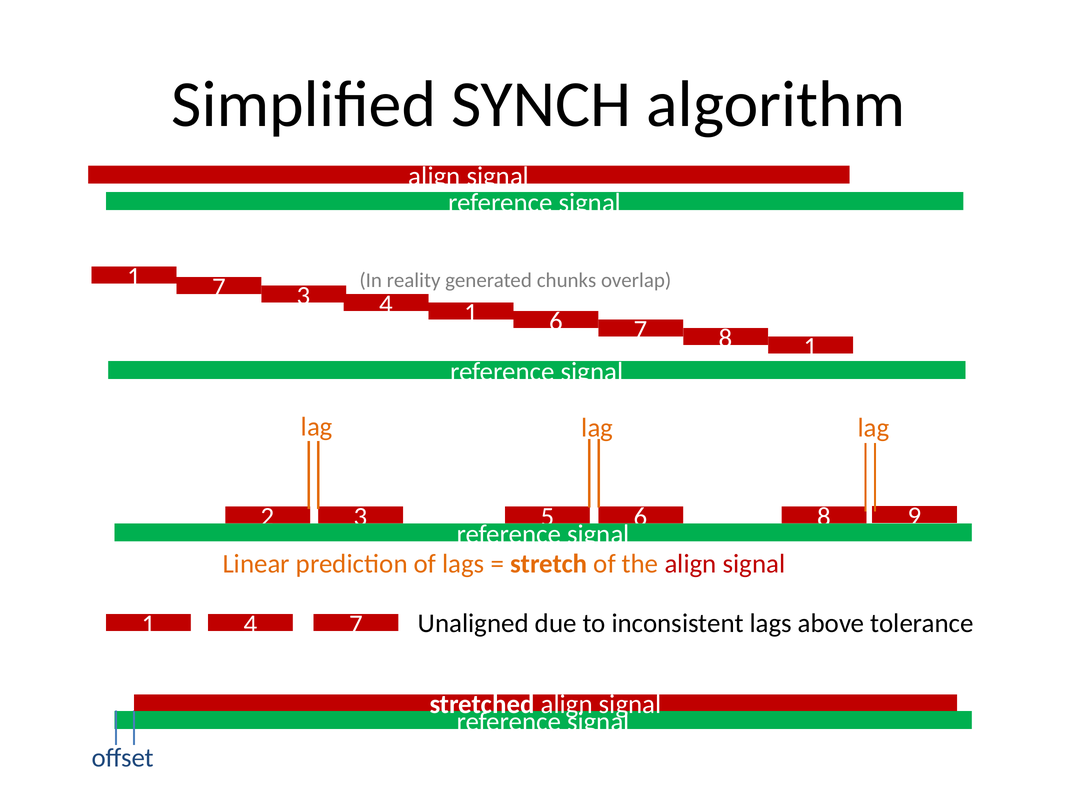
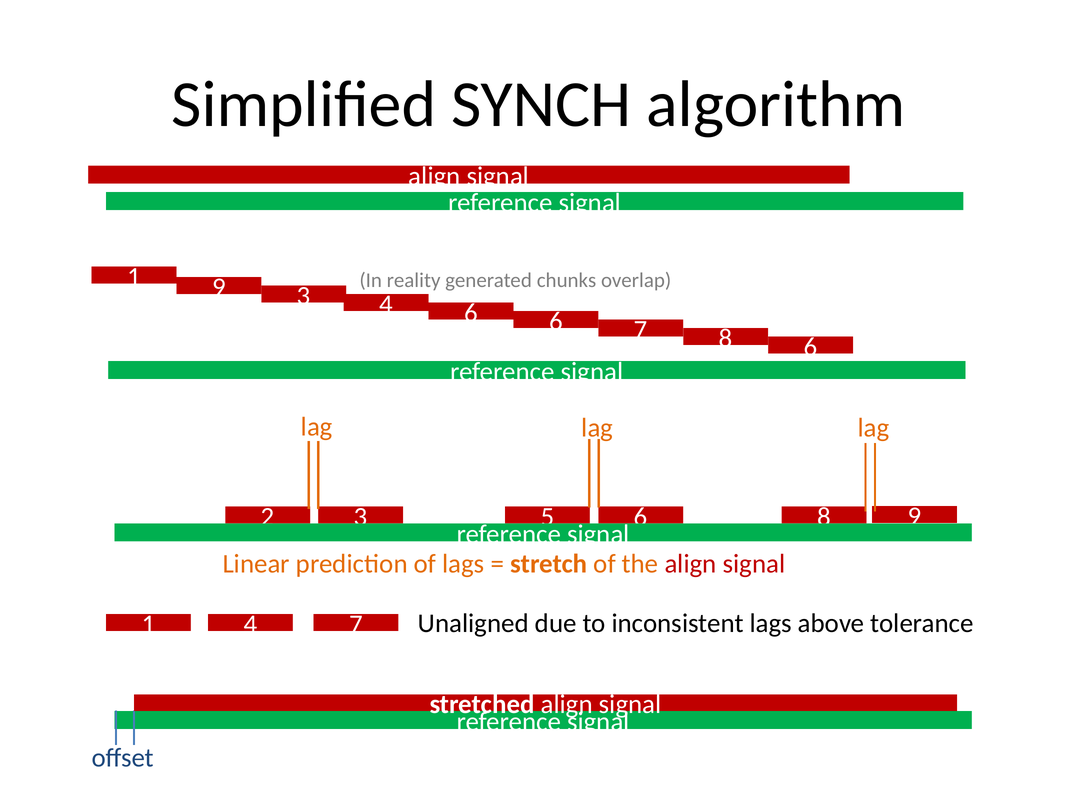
1 7: 7 -> 9 (219, 287)
4 1: 1 -> 6 (471, 313)
8 1: 1 -> 6 (811, 347)
